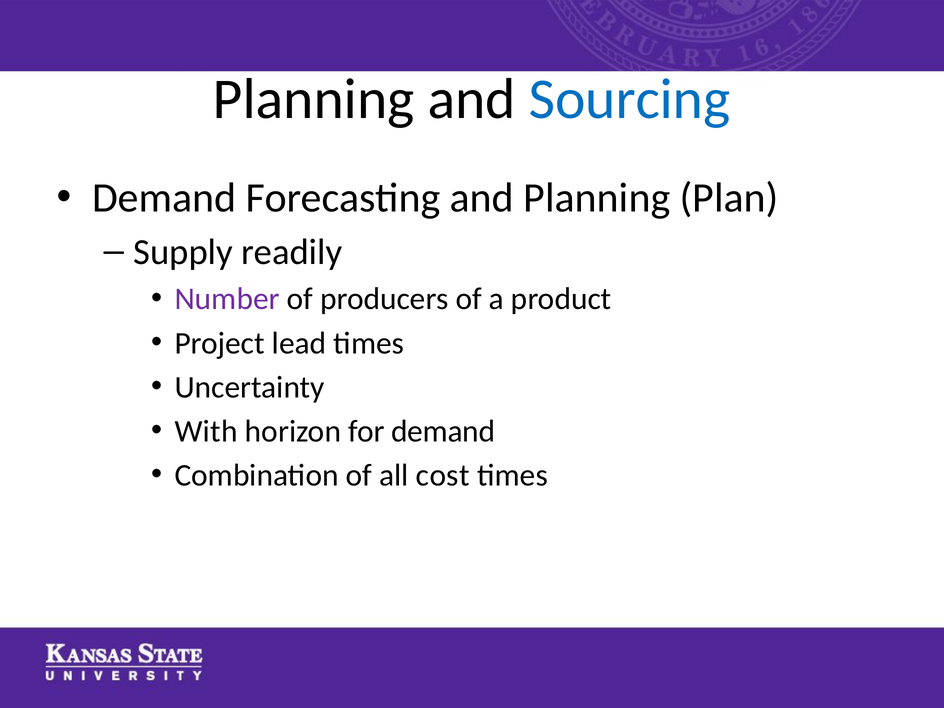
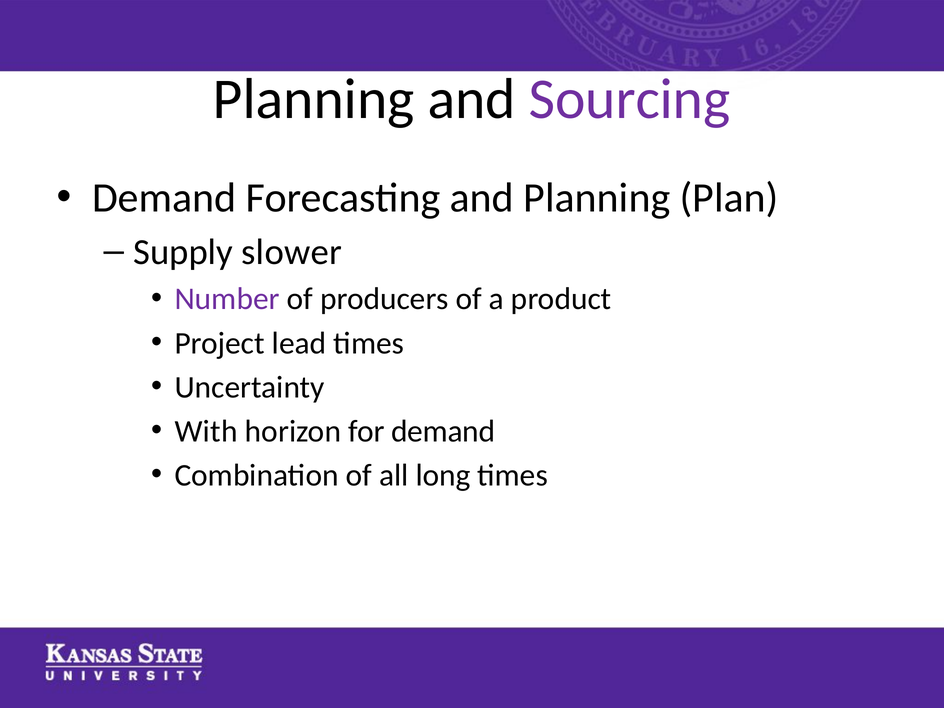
Sourcing colour: blue -> purple (630, 99)
readily: readily -> slower (292, 252)
cost: cost -> long (443, 475)
